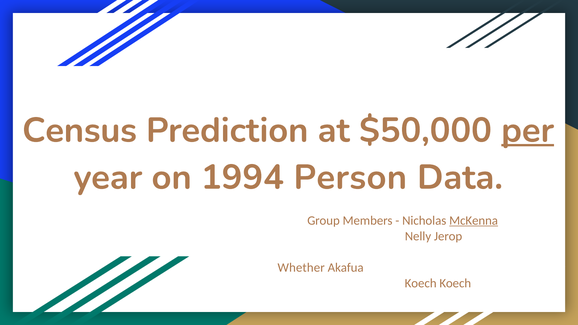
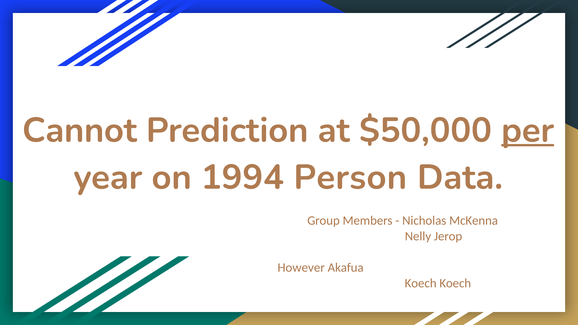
Census: Census -> Cannot (80, 130)
McKenna underline: present -> none (474, 221)
Whether: Whether -> However (301, 268)
